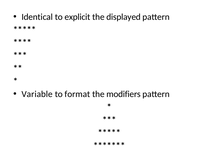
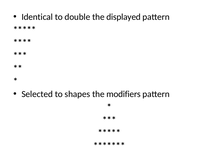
explicit: explicit -> double (77, 17)
Variable: Variable -> Selected (37, 94)
format: format -> shapes (77, 94)
